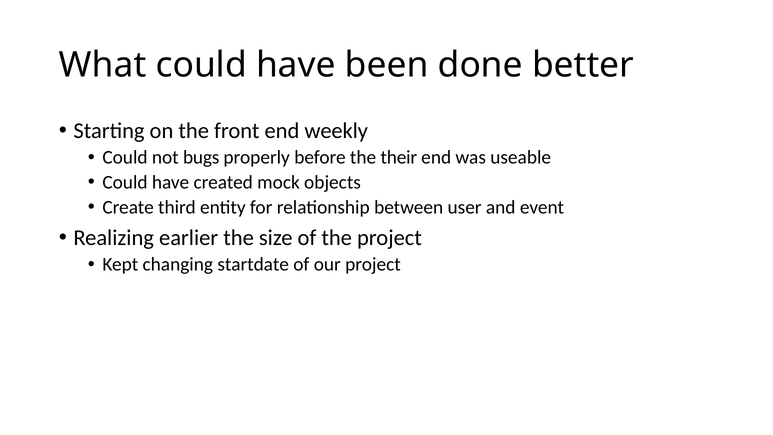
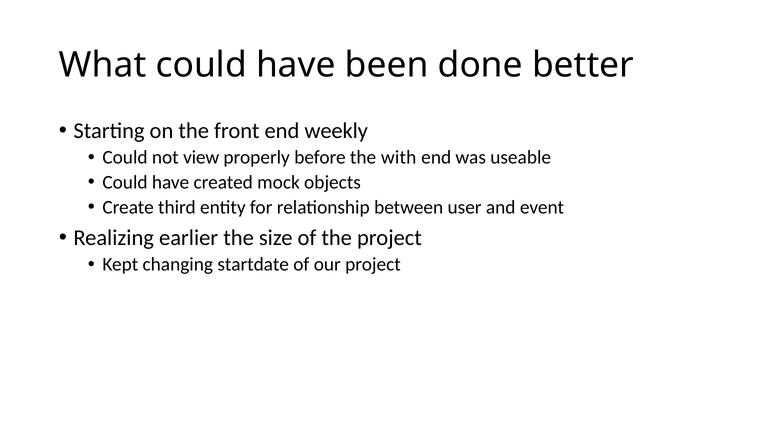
bugs: bugs -> view (201, 157)
their: their -> with (399, 157)
